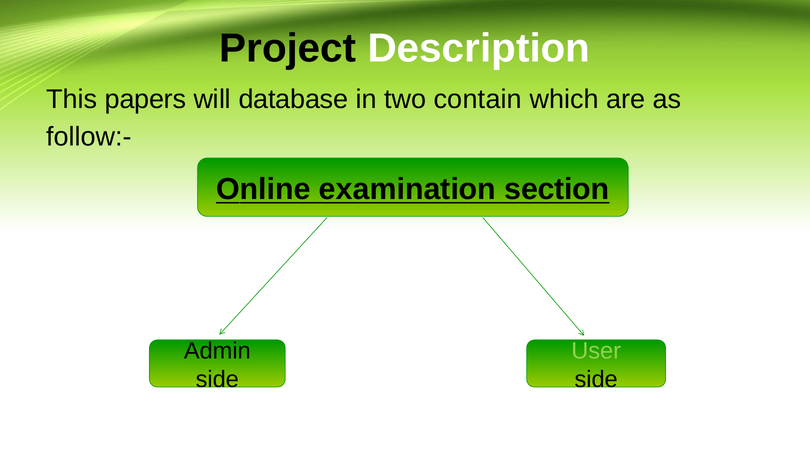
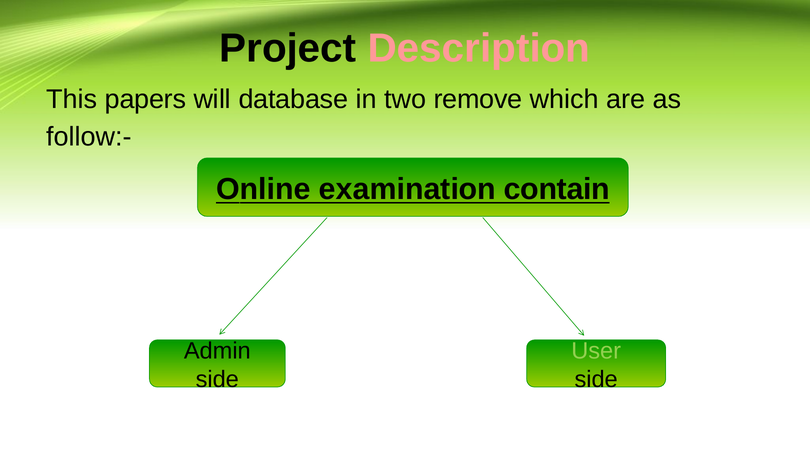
Description colour: white -> pink (479, 48)
contain: contain -> remove (478, 99)
section: section -> contain (557, 189)
